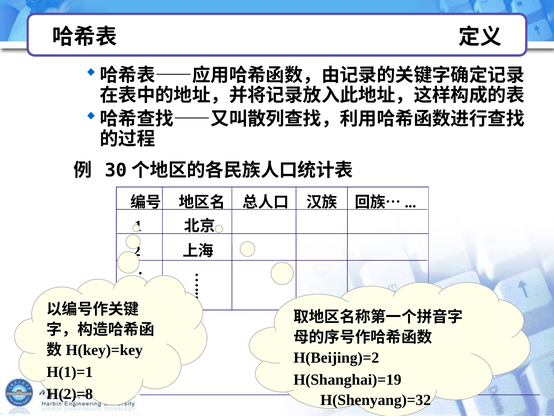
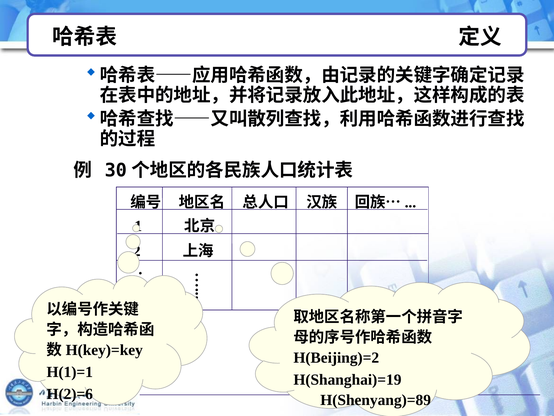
H(2)=8: H(2)=8 -> H(2)=6 (70, 394)
H(Shenyang)=32: H(Shenyang)=32 -> H(Shenyang)=89 (376, 399)
